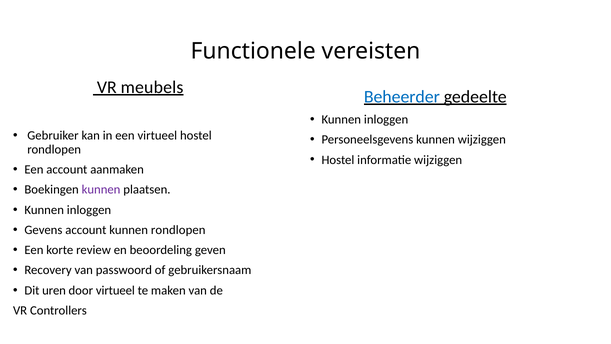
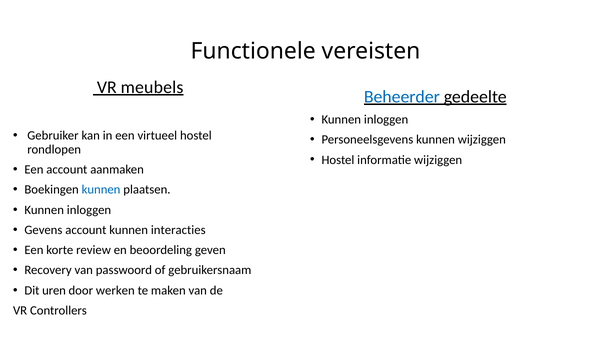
kunnen colour: purple -> blue (101, 190)
kunnen rondlopen: rondlopen -> interacties (178, 230)
door virtueel: virtueel -> werken (115, 290)
